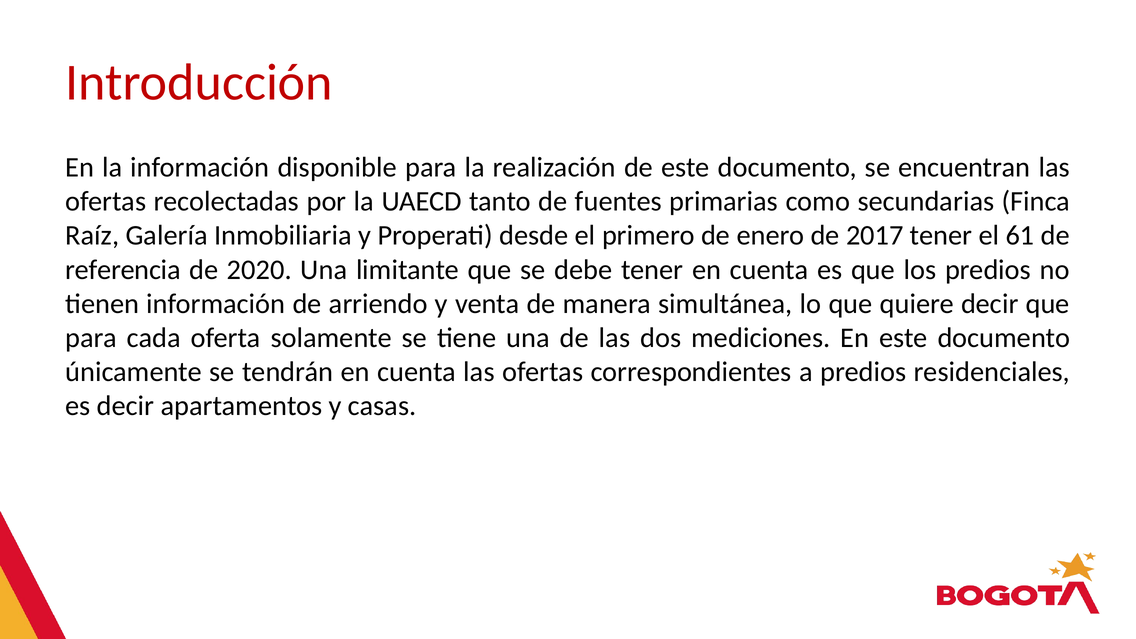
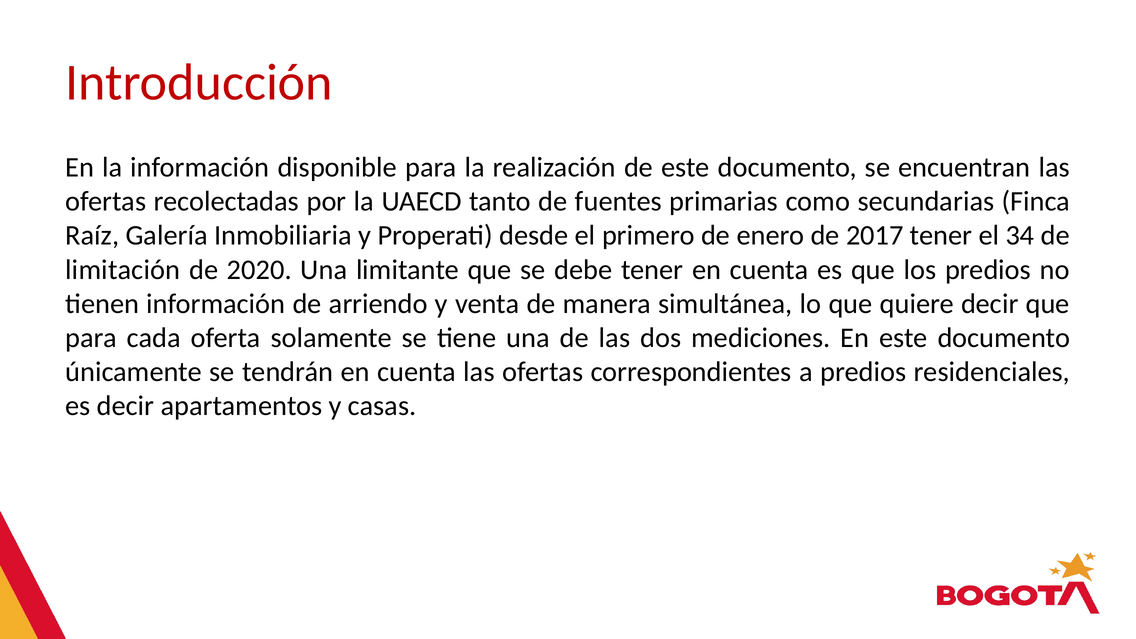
61: 61 -> 34 (1020, 236)
referencia: referencia -> limitación (123, 270)
